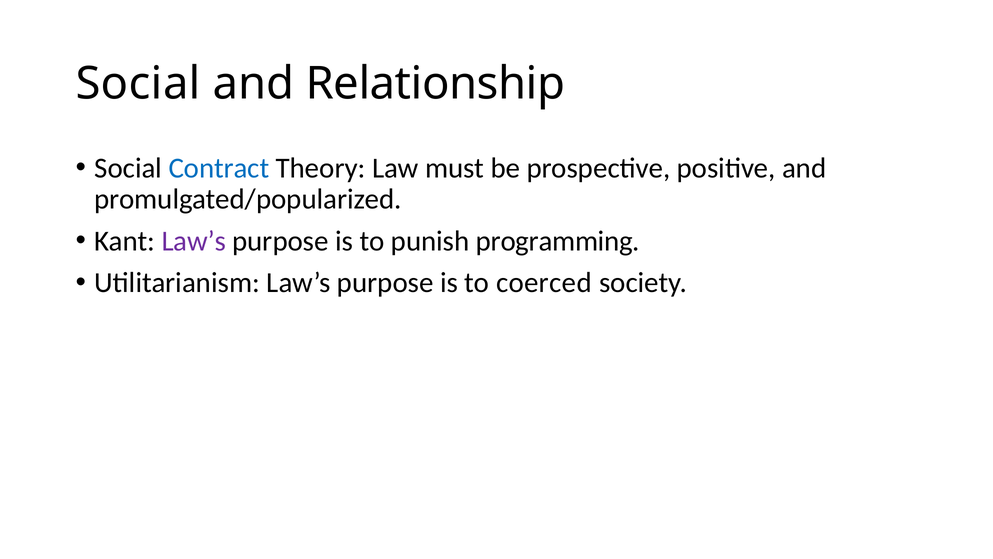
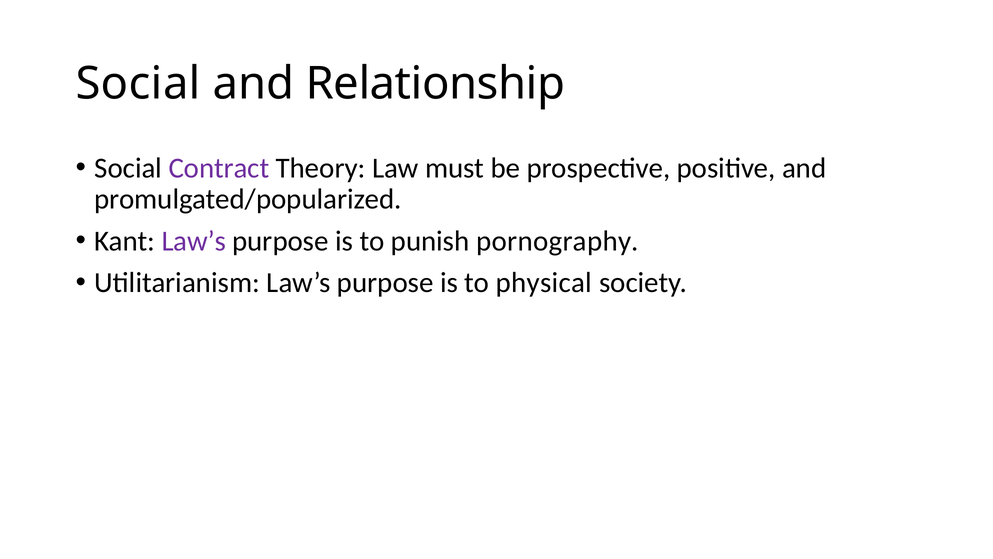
Contract colour: blue -> purple (219, 168)
programming: programming -> pornography (557, 241)
coerced: coerced -> physical (544, 282)
